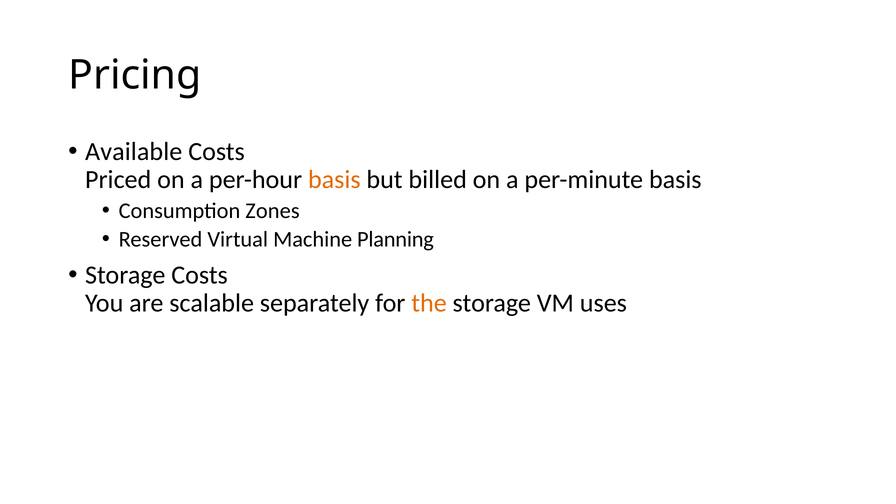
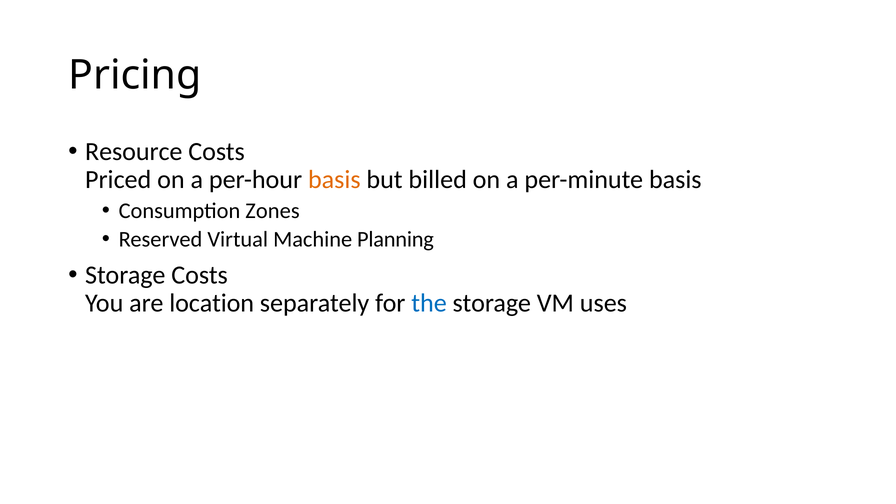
Available: Available -> Resource (134, 151)
scalable: scalable -> location (212, 303)
the colour: orange -> blue (429, 303)
